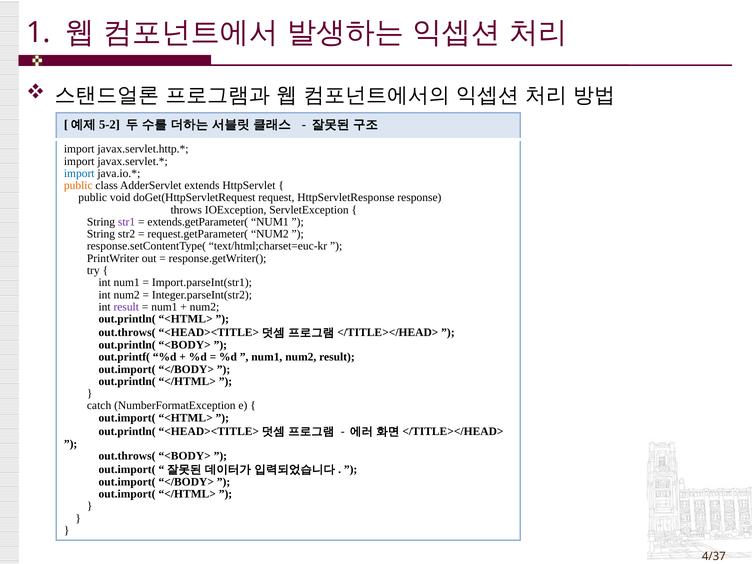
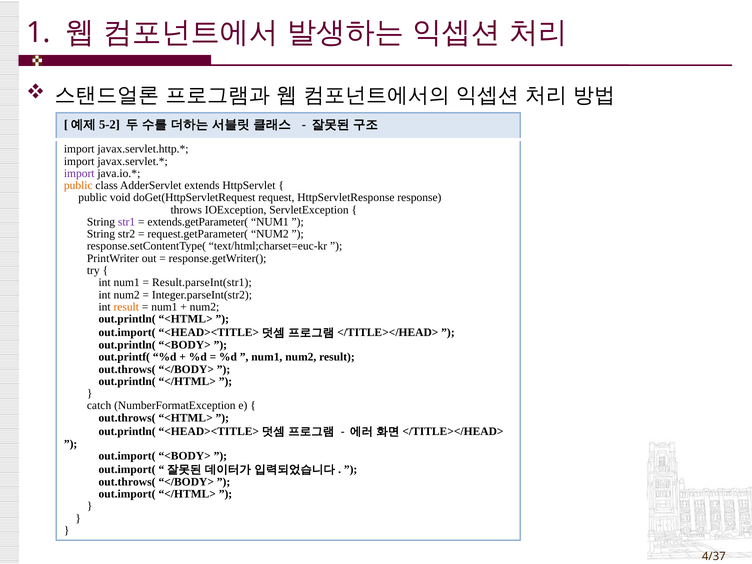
import colour: blue -> purple (79, 173)
Import.parseInt(str1: Import.parseInt(str1 -> Result.parseInt(str1 (202, 283)
result colour: purple -> orange (126, 307)
out.throws(: out.throws( -> out.import( (127, 333)
out.import(: out.import( -> out.throws( (127, 369)
out.import(: out.import( -> out.throws( (127, 418)
out.throws(: out.throws( -> out.import( (127, 456)
out.import(: out.import( -> out.throws( (127, 482)
